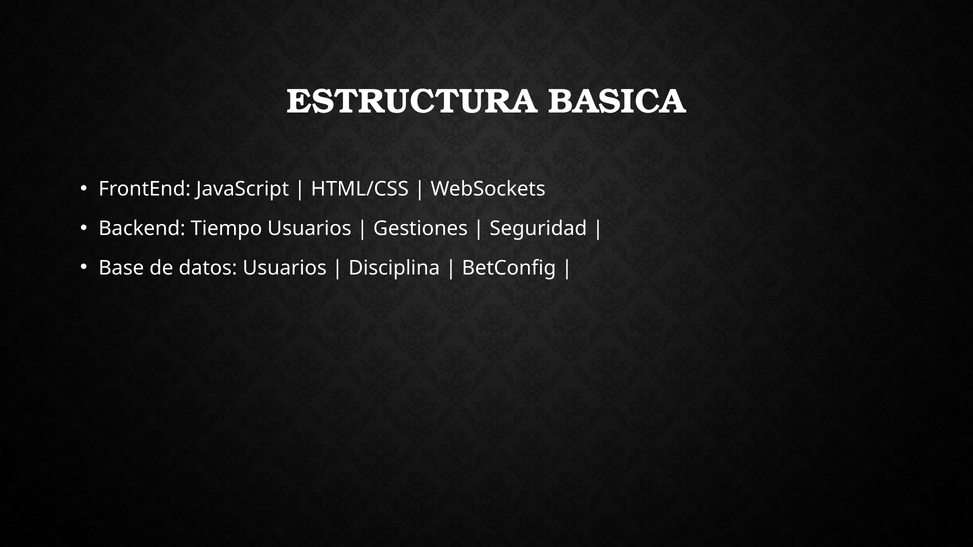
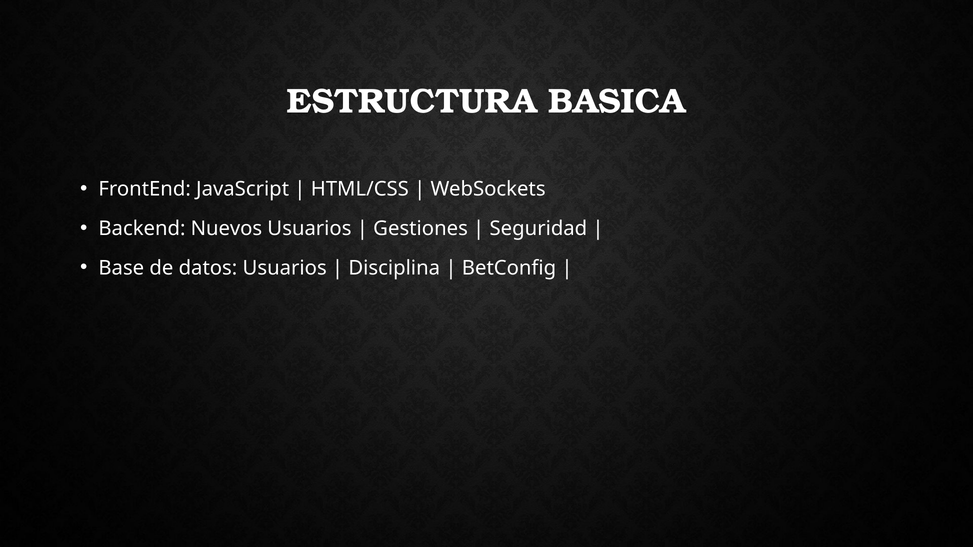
Tiempo: Tiempo -> Nuevos (226, 229)
